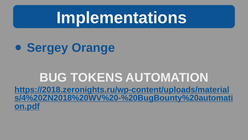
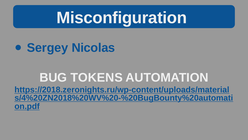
Implementations: Implementations -> Misconfiguration (122, 18)
Orange: Orange -> Nicolas (93, 48)
